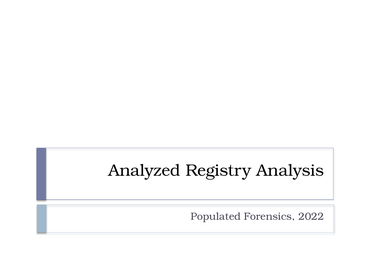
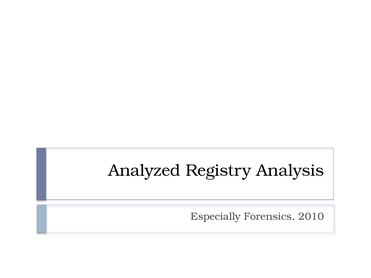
Populated: Populated -> Especially (216, 217)
2022: 2022 -> 2010 (311, 217)
